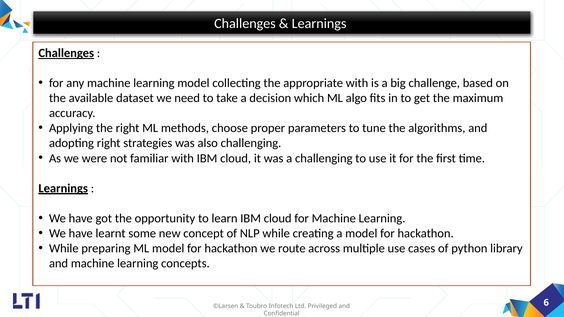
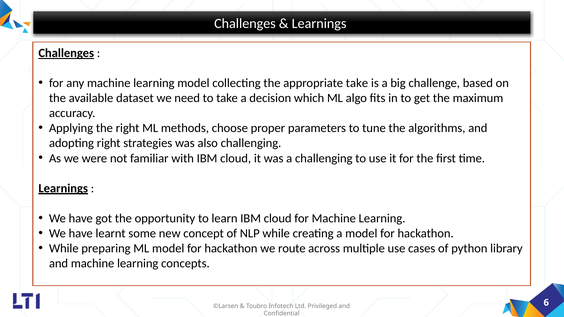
appropriate with: with -> take (357, 83)
